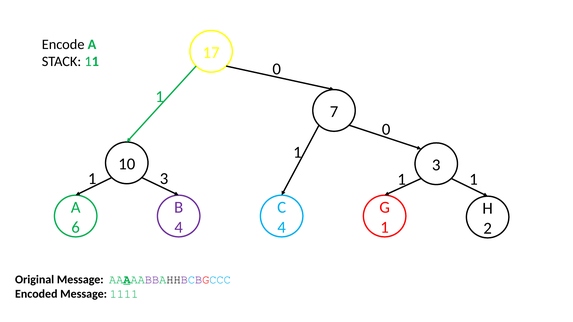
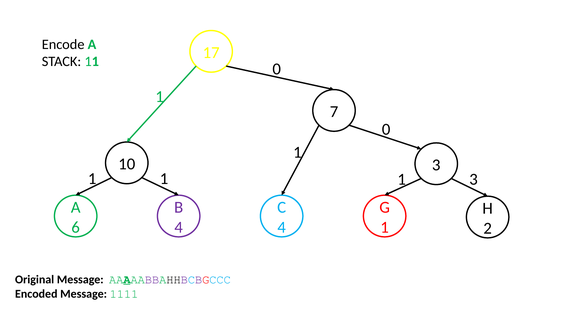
1 3: 3 -> 1 (164, 179)
1 1: 1 -> 3 (474, 180)
